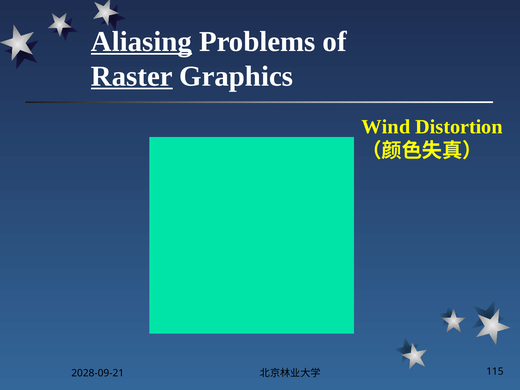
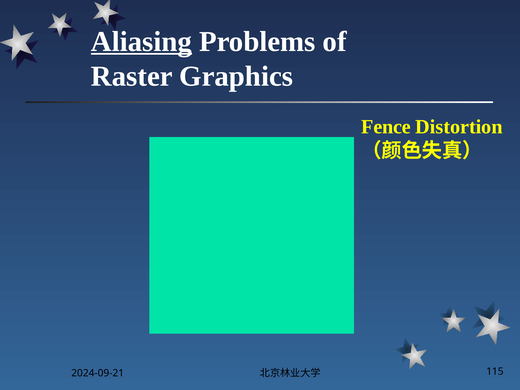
Raster underline: present -> none (132, 76)
Wind: Wind -> Fence (386, 127)
2028-09-21: 2028-09-21 -> 2024-09-21 (98, 373)
